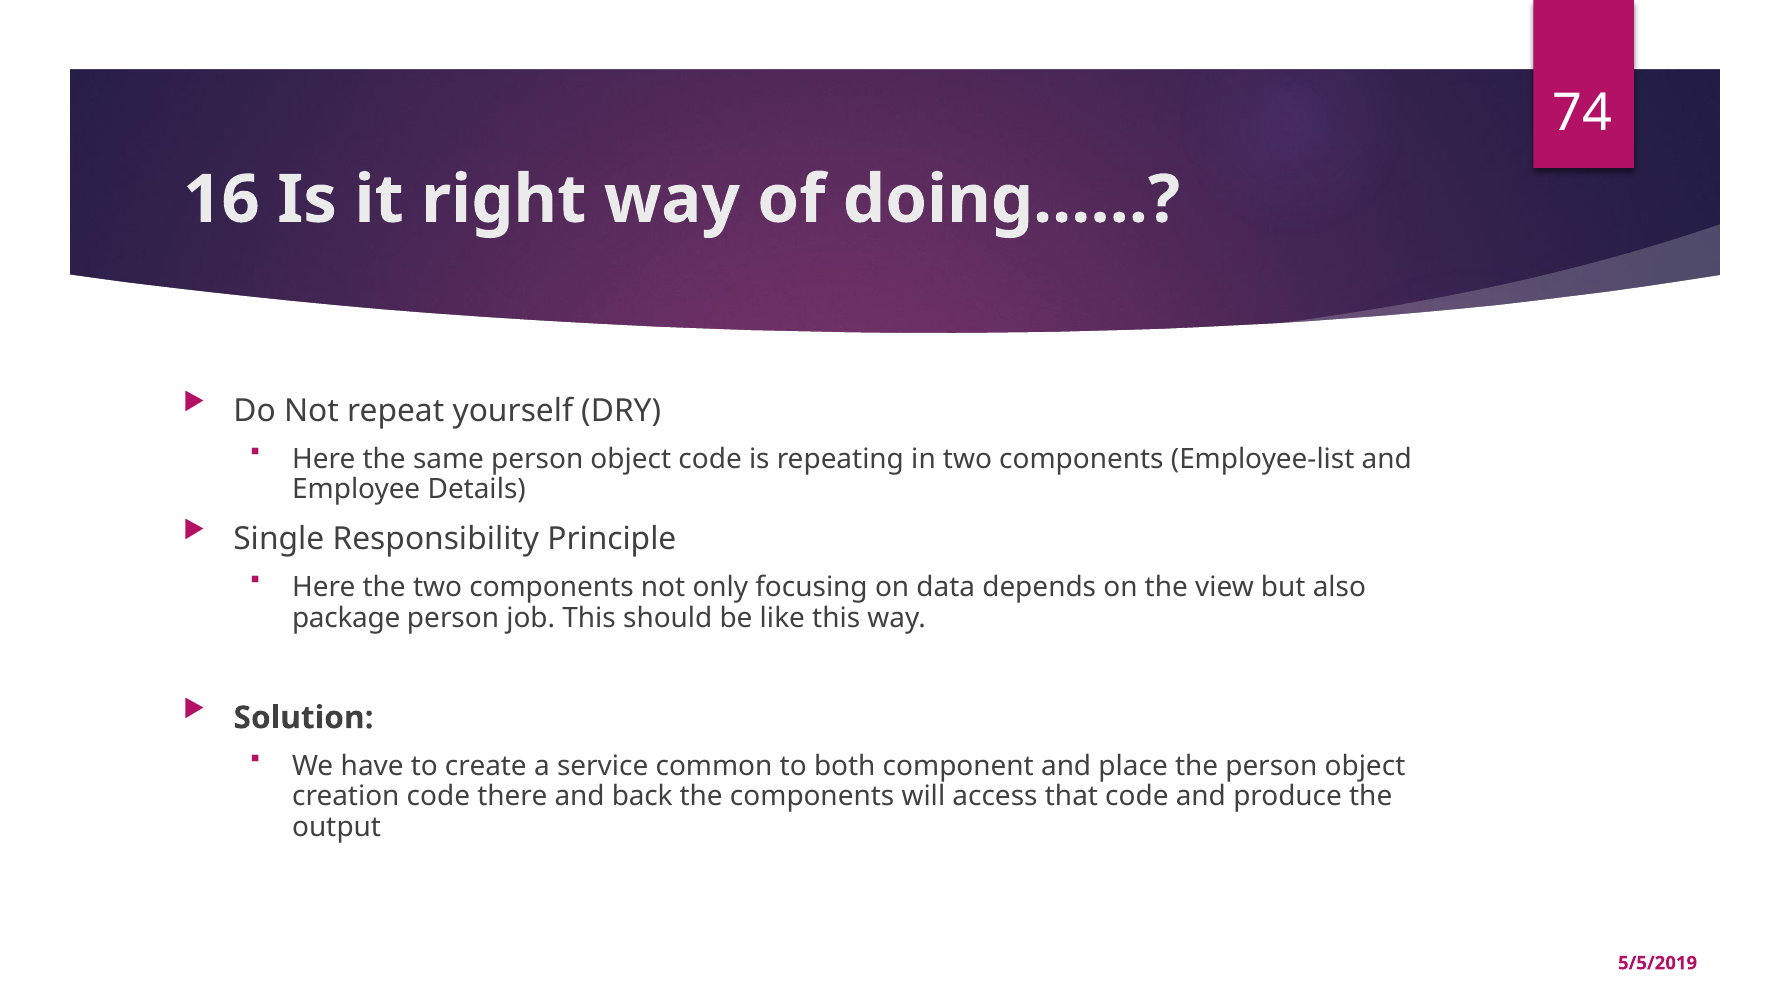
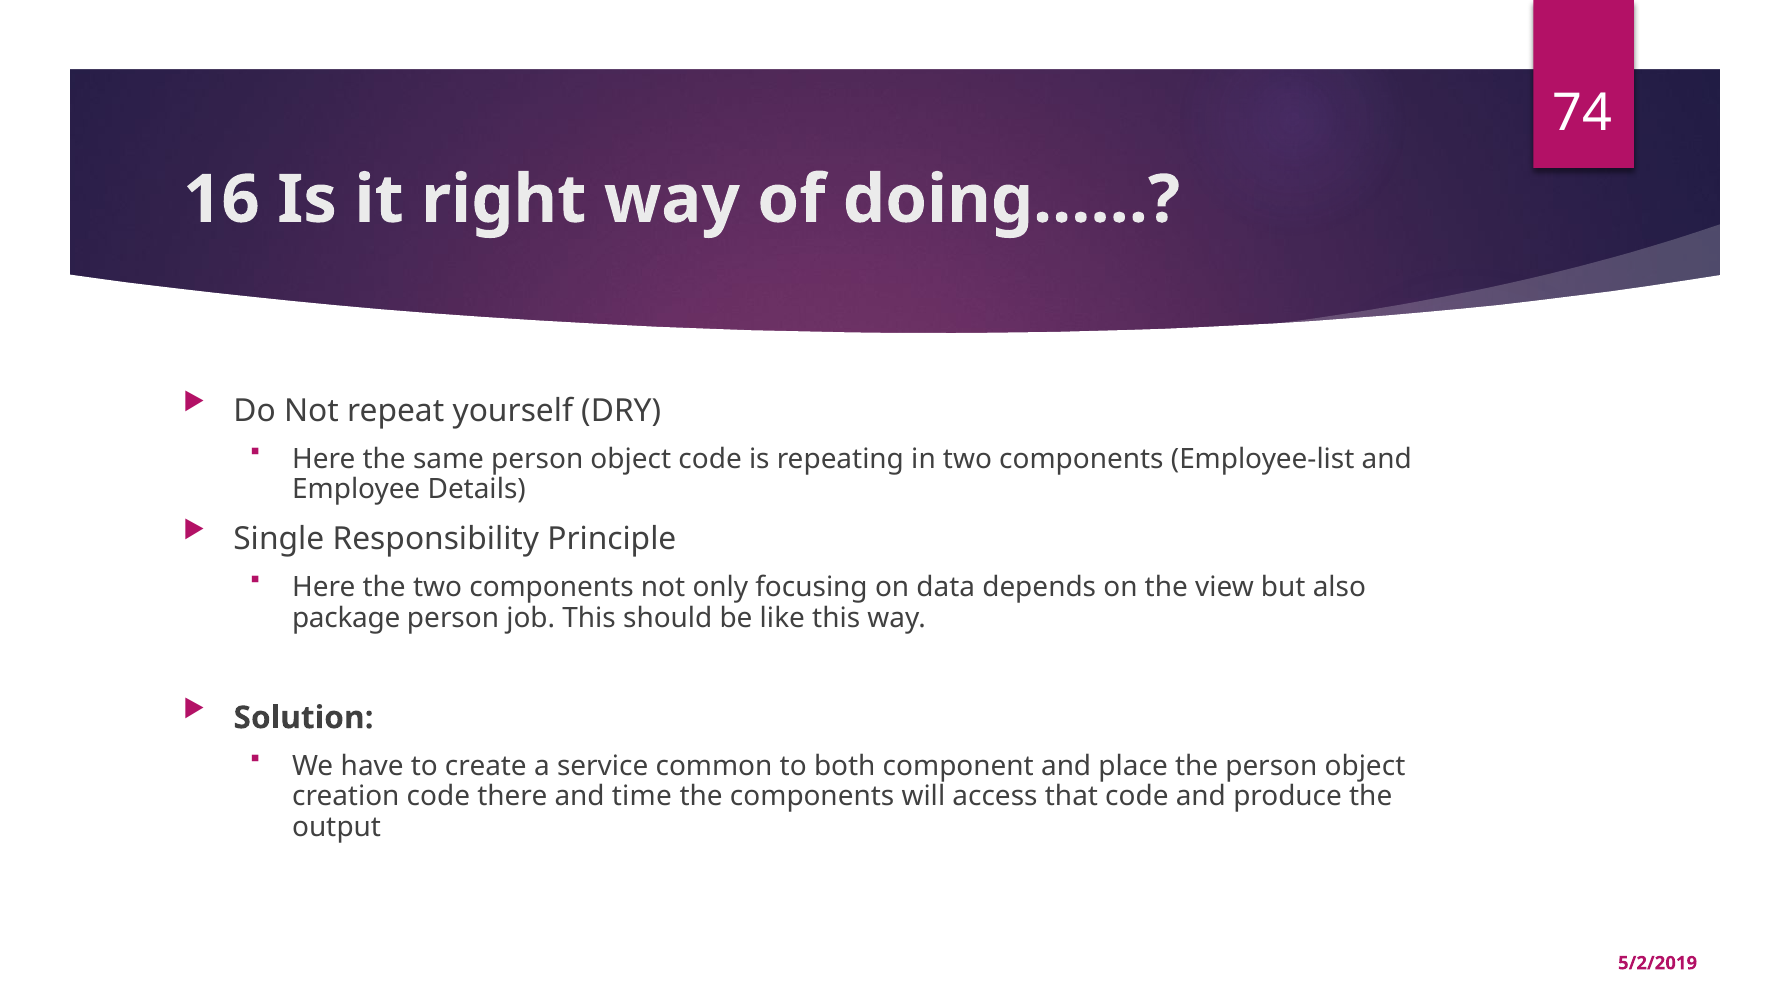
back: back -> time (642, 796)
5/5/2019: 5/5/2019 -> 5/2/2019 (1658, 963)
